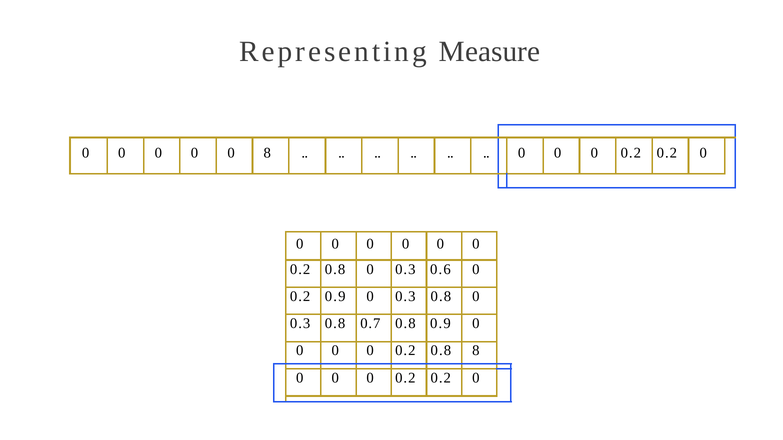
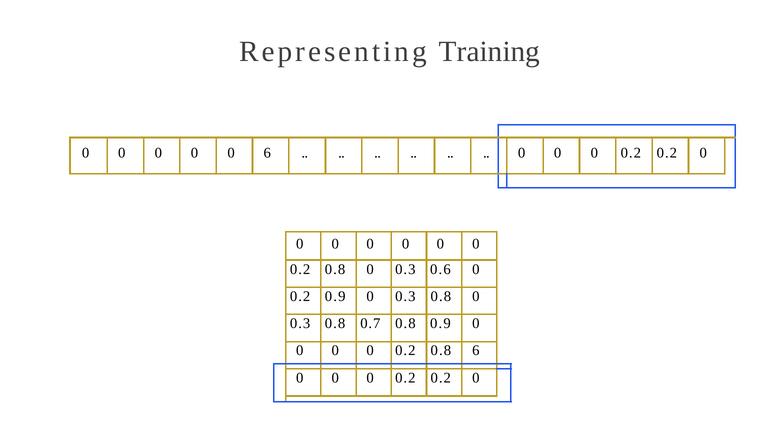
Measure: Measure -> Training (490, 52)
0 8: 8 -> 6 (267, 153)
0.8 8: 8 -> 6 (476, 351)
